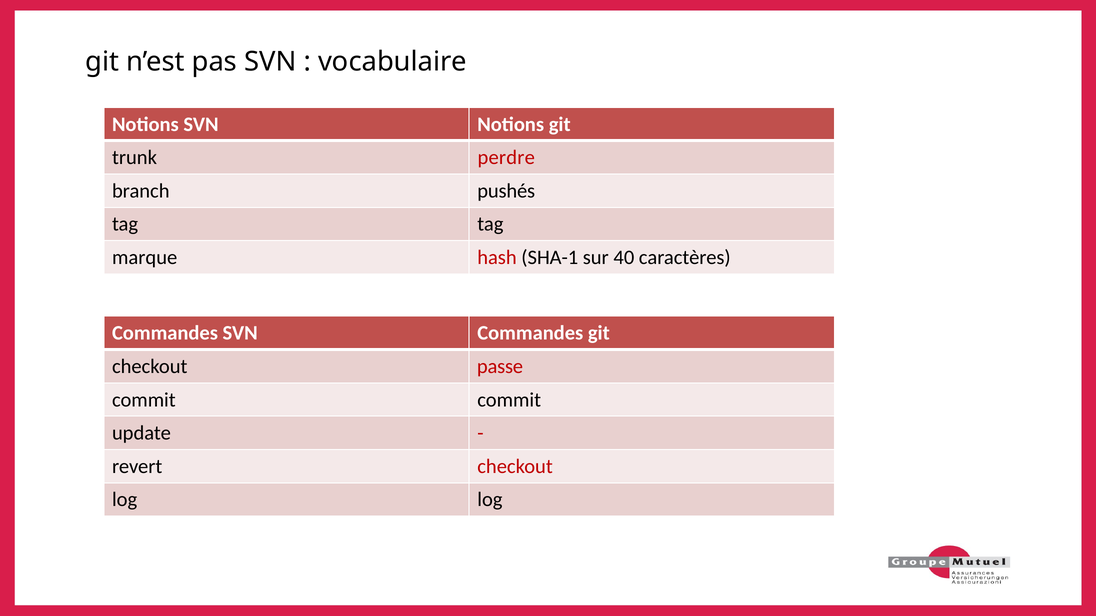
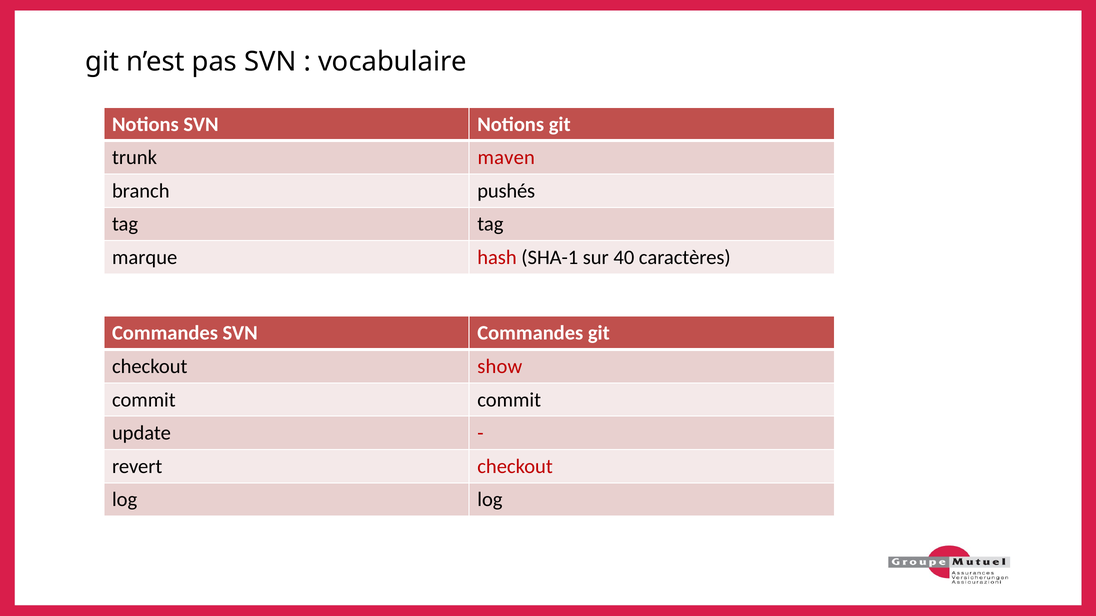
perdre: perdre -> maven (506, 158)
passe: passe -> show (500, 367)
